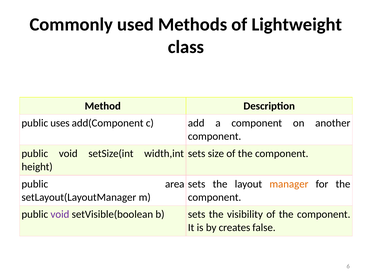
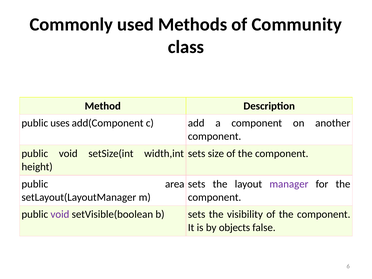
Lightweight: Lightweight -> Community (297, 25)
manager colour: orange -> purple (289, 184)
creates: creates -> objects (234, 228)
